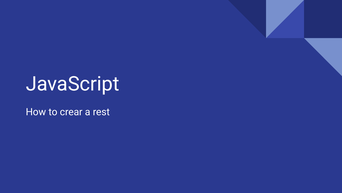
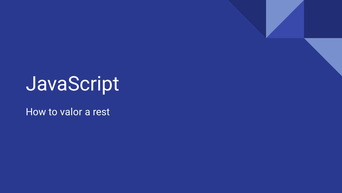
crear: crear -> valor (71, 112)
